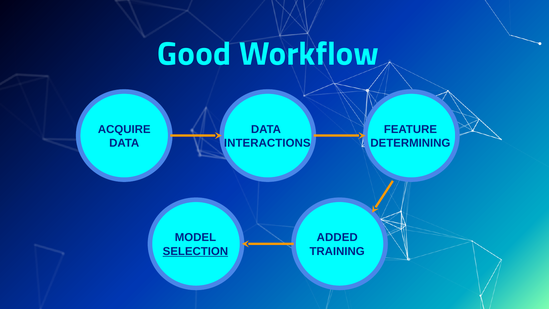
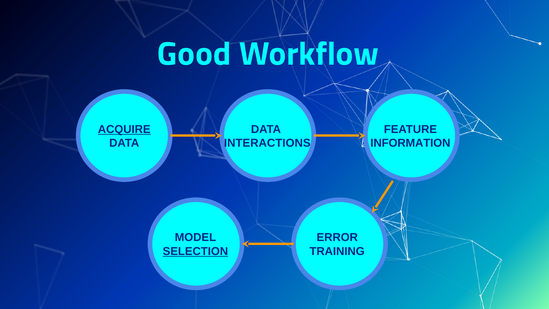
ACQUIRE underline: none -> present (124, 129)
DETERMINING: DETERMINING -> INFORMATION (410, 143)
ADDED: ADDED -> ERROR (337, 237)
